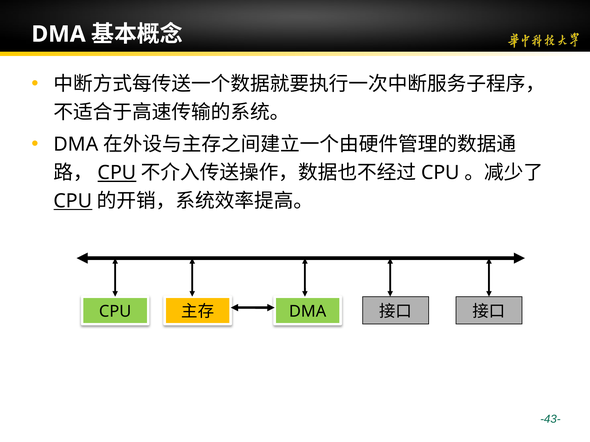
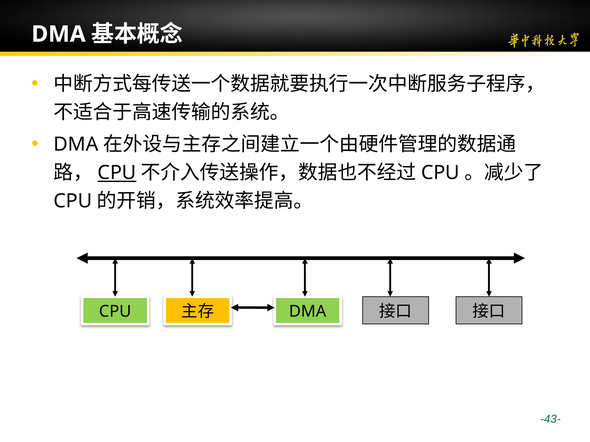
CPU underline: present -> none (73, 201)
